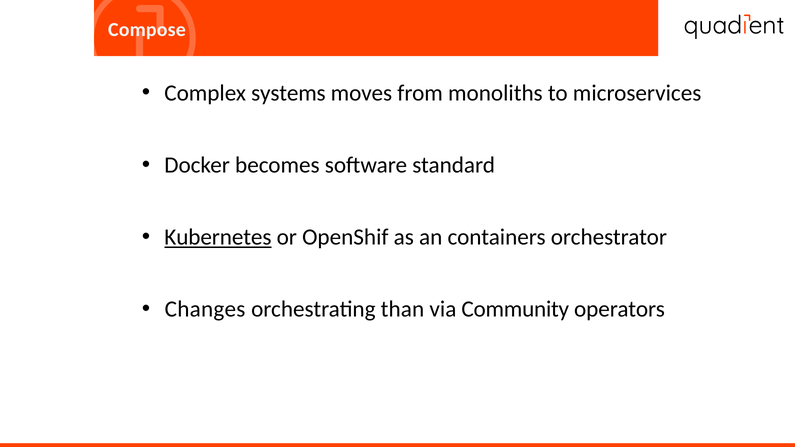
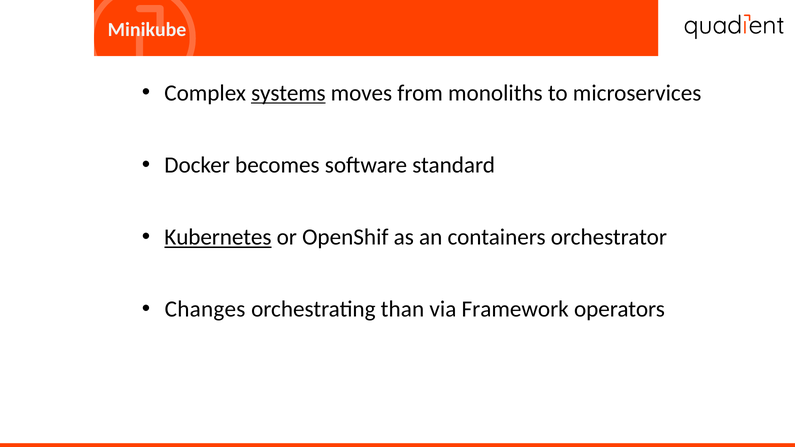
Compose: Compose -> Minikube (147, 29)
systems underline: none -> present (288, 93)
Community: Community -> Framework (515, 309)
